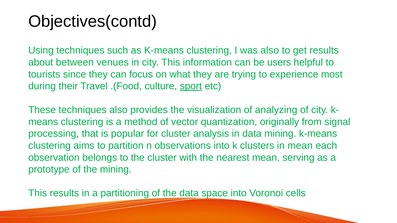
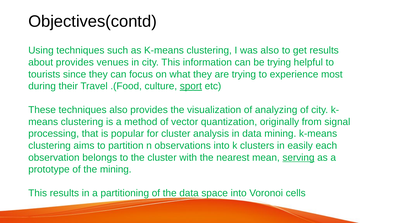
about between: between -> provides (75, 62)
be users: users -> trying (279, 62)
in mean: mean -> easily (300, 146)
serving underline: none -> present (298, 158)
